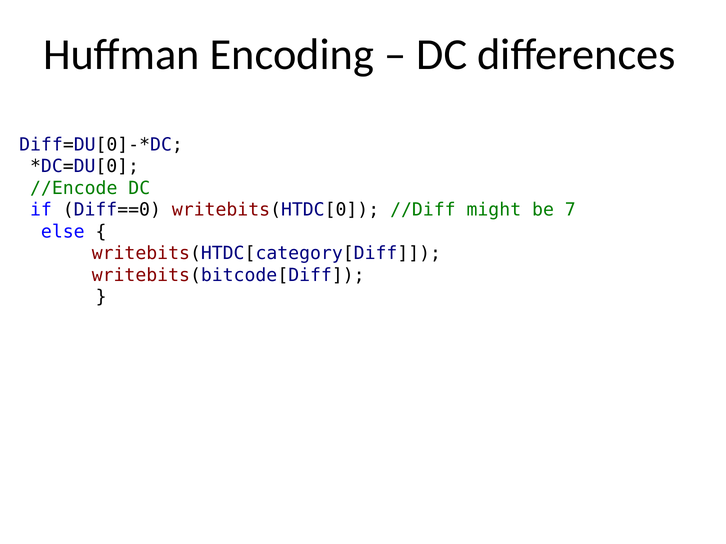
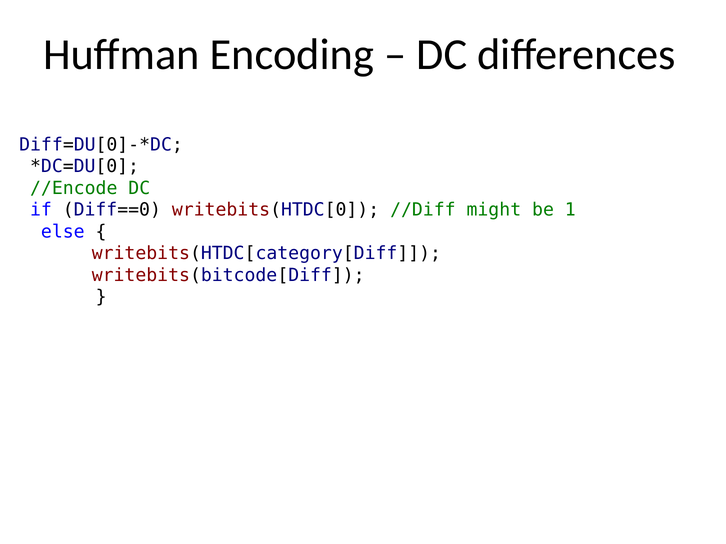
7: 7 -> 1 (570, 210)
